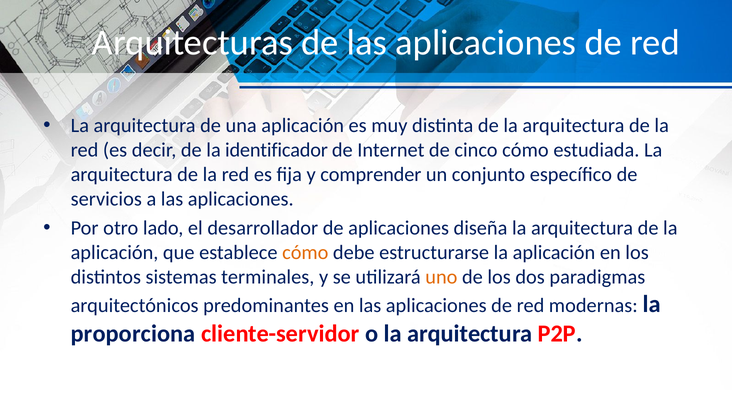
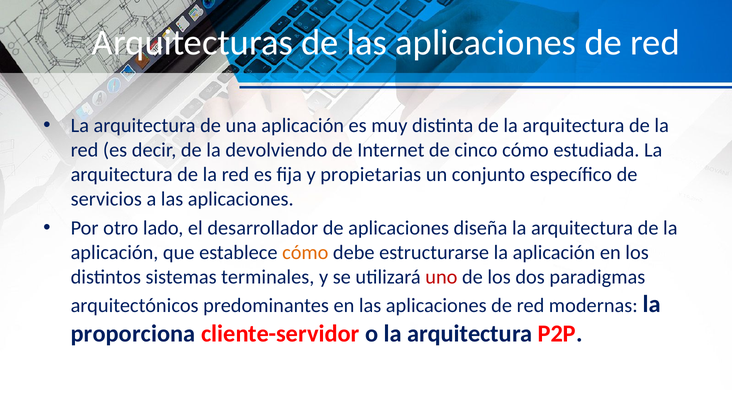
identificador: identificador -> devolviendo (276, 150)
comprender: comprender -> propietarias (371, 174)
uno colour: orange -> red (441, 277)
